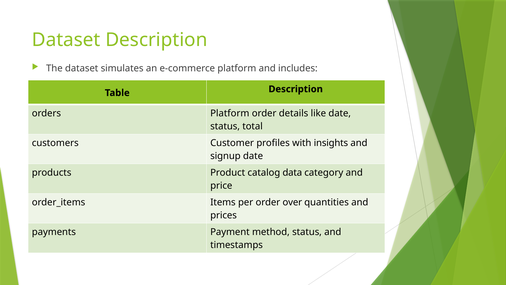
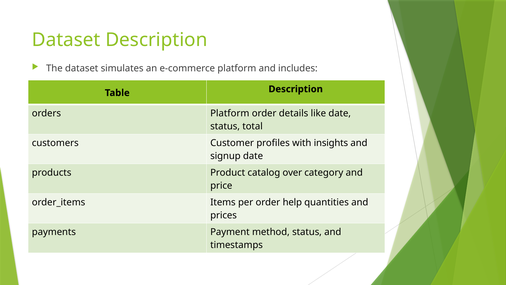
data: data -> over (292, 173)
over: over -> help (292, 202)
